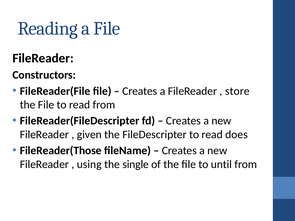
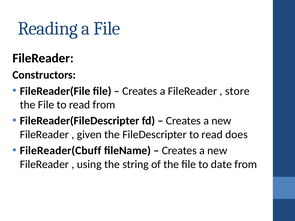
FileReader(Those: FileReader(Those -> FileReader(Cbuff (61, 151)
single: single -> string (136, 164)
until: until -> date (221, 164)
